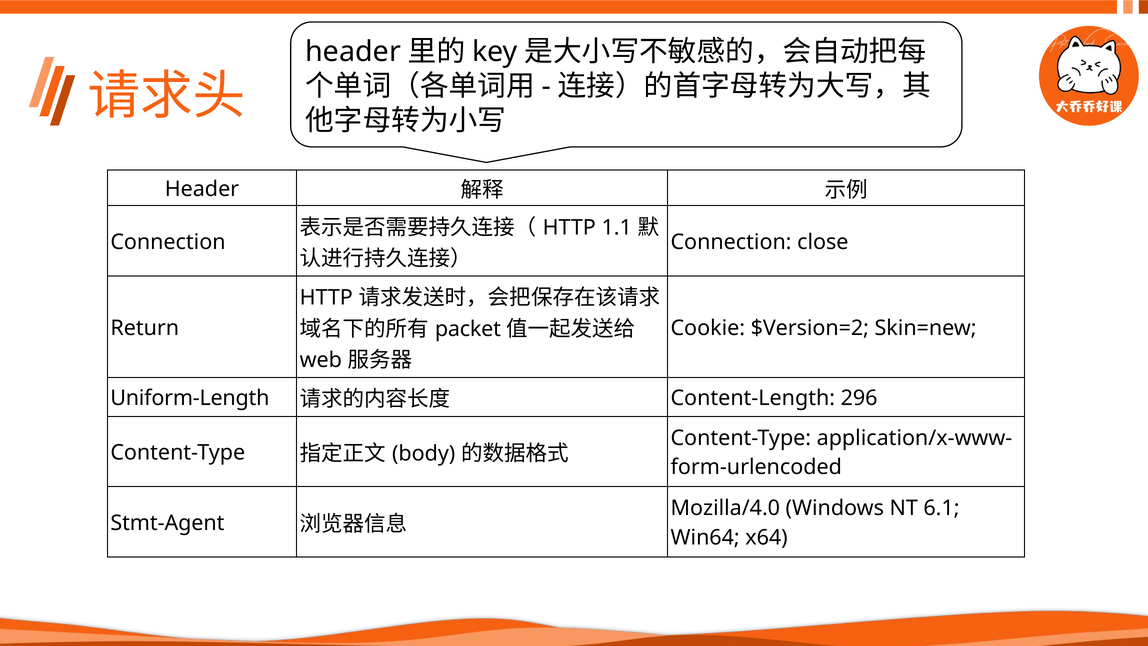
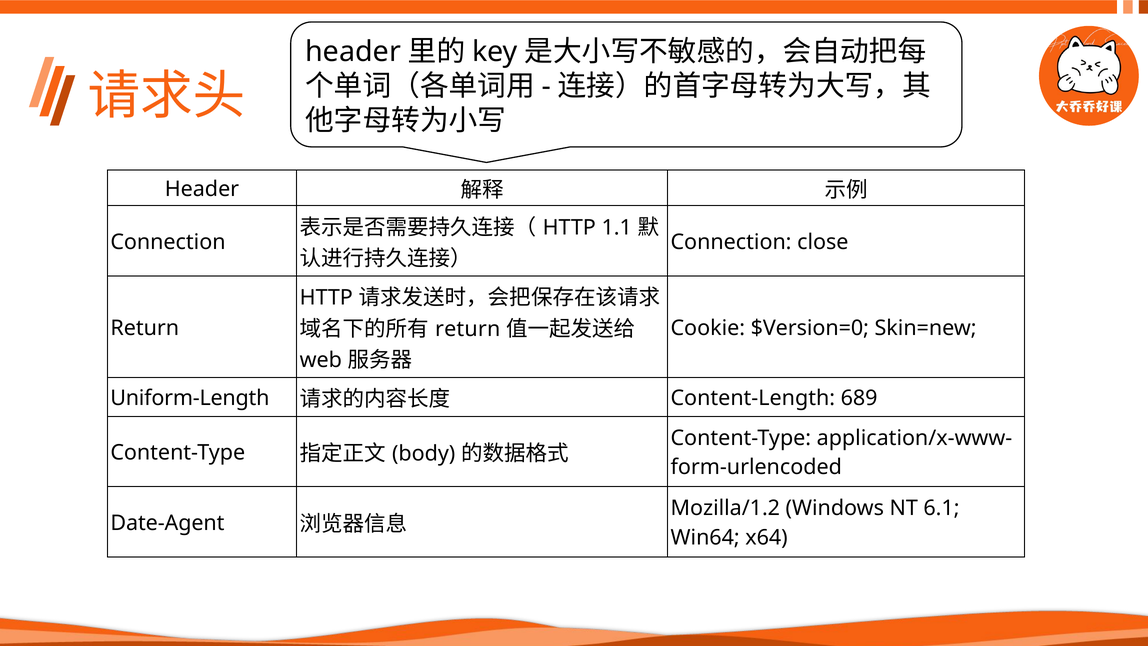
packet: packet -> return (468, 329)
$Version=2: $Version=2 -> $Version=0 (810, 328)
296: 296 -> 689 (859, 398)
Mozilla/4.0: Mozilla/4.0 -> Mozilla/1.2 (725, 508)
Stmt-Agent: Stmt-Agent -> Date-Agent (167, 523)
